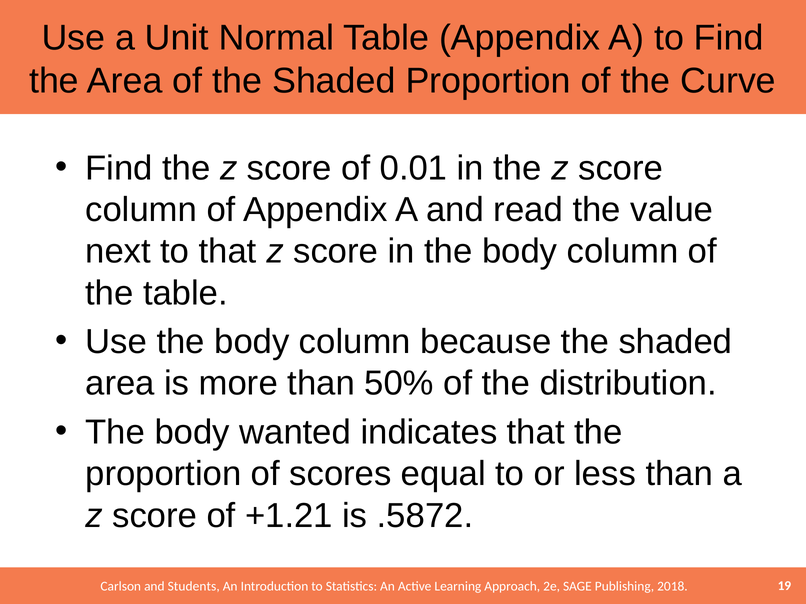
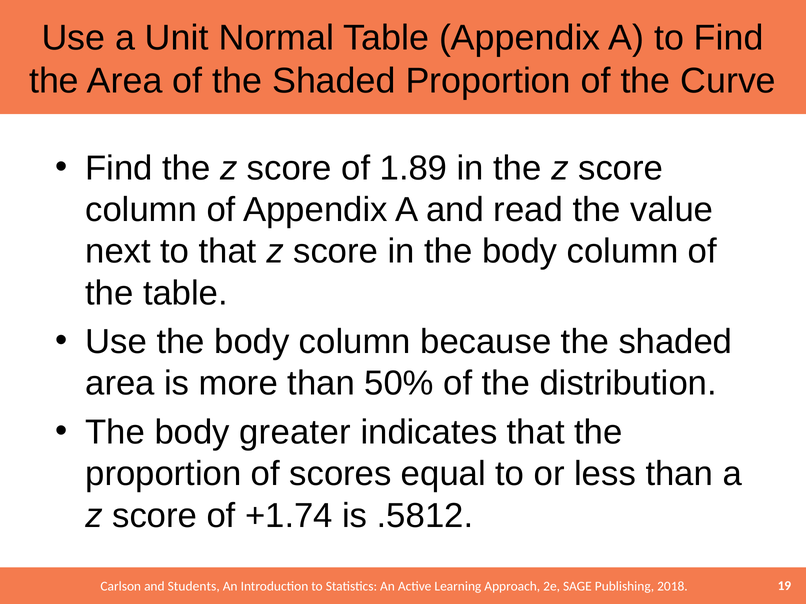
0.01: 0.01 -> 1.89 (414, 168)
wanted: wanted -> greater (295, 433)
+1.21: +1.21 -> +1.74 (289, 516)
.5872: .5872 -> .5812 (425, 516)
